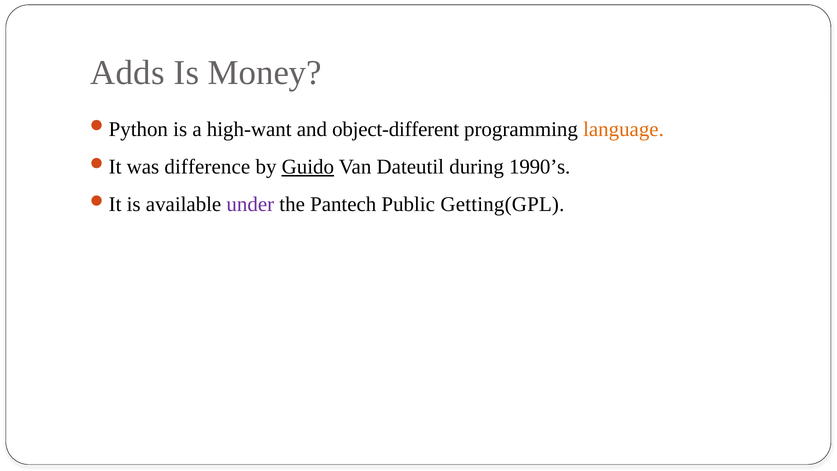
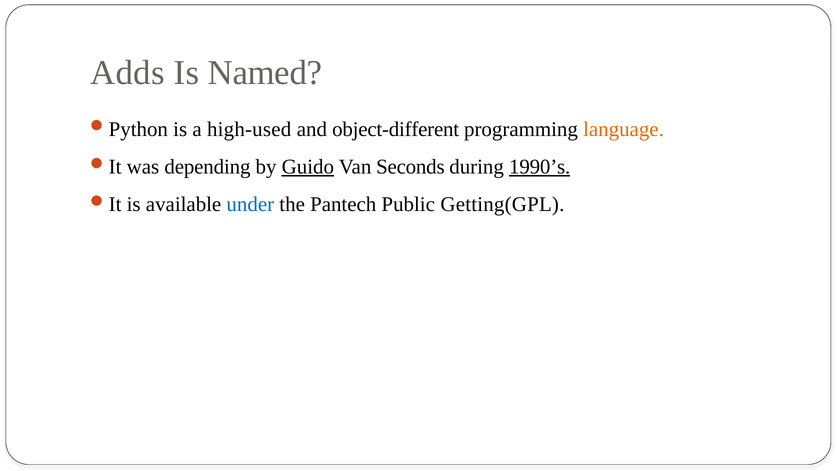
Money: Money -> Named (265, 73)
high-want: high-want -> high-used (249, 129)
difference: difference -> depending (207, 167)
Dateutil: Dateutil -> Seconds (410, 167)
1990’s underline: none -> present (540, 167)
under colour: purple -> blue (250, 204)
